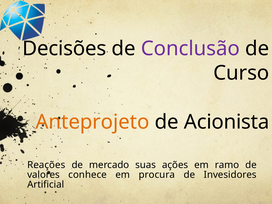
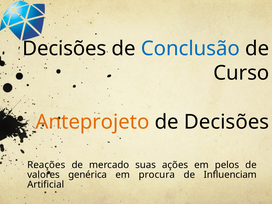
Conclusão colour: purple -> blue (190, 49)
de Acionista: Acionista -> Decisões (227, 122)
ramo: ramo -> pelos (227, 165)
conhece: conhece -> genérica (88, 175)
Invesidores: Invesidores -> Influenciam (230, 175)
